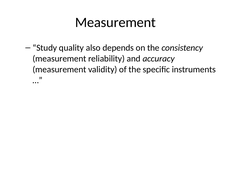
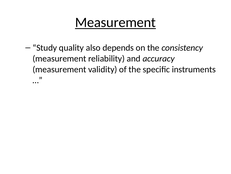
Measurement underline: none -> present (115, 22)
